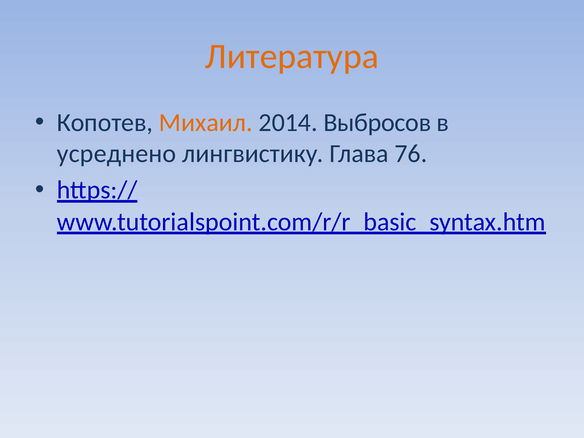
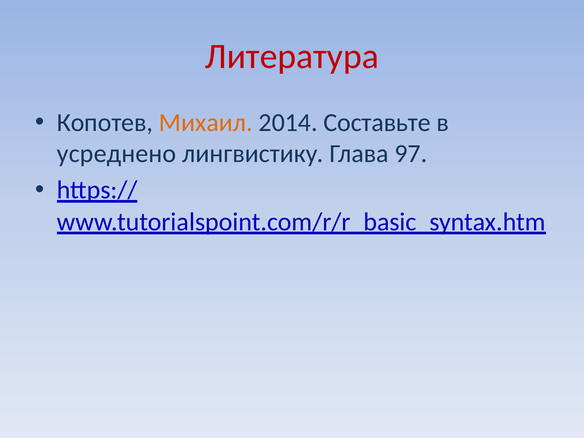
Литература colour: orange -> red (292, 57)
Выбросов: Выбросов -> Составьте (377, 123)
76: 76 -> 97 (411, 154)
